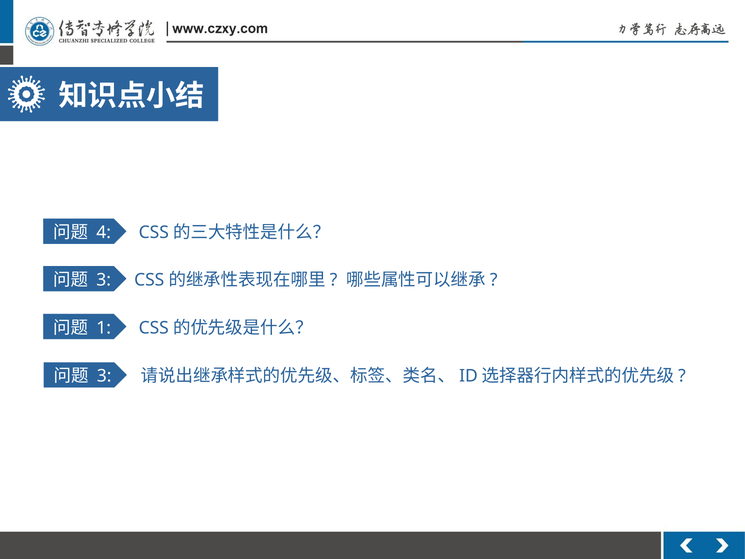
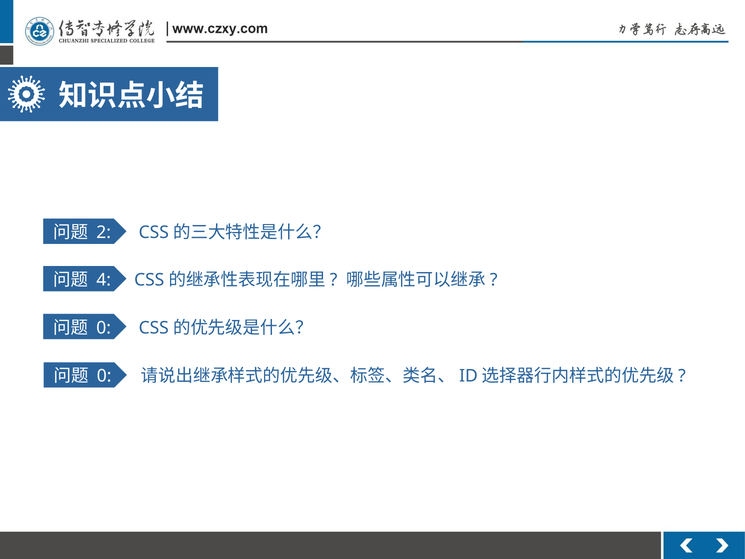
4: 4 -> 2 (104, 232)
3: 3 -> 4 (104, 280)
1: 1 -> 0 (104, 328)
3: 3 -> 0 (104, 376)
